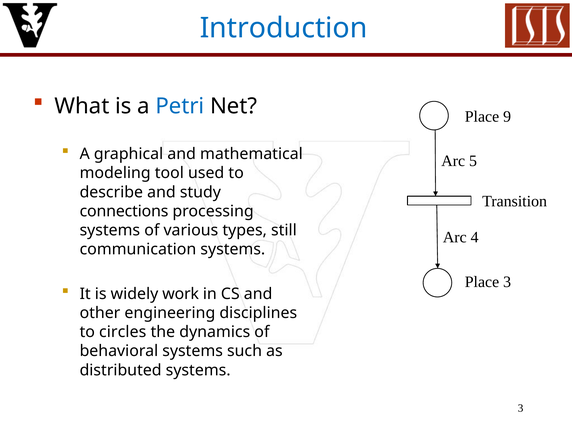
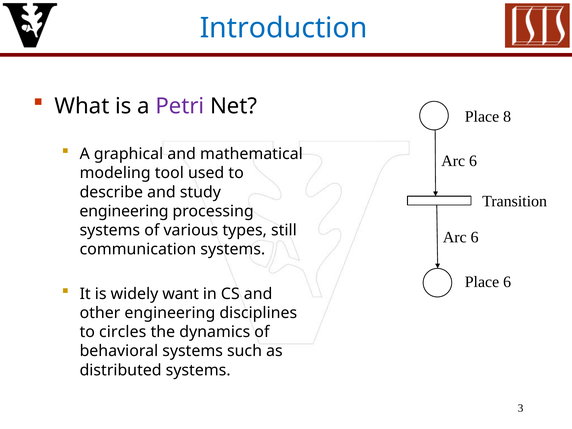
Petri colour: blue -> purple (180, 106)
9: 9 -> 8 (507, 117)
5: 5 -> 6 (473, 161)
connections: connections -> engineering (124, 211)
4: 4 -> 6 (475, 237)
Place 3: 3 -> 6 (507, 282)
work: work -> want (181, 294)
